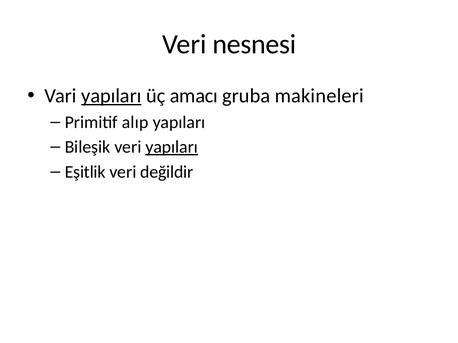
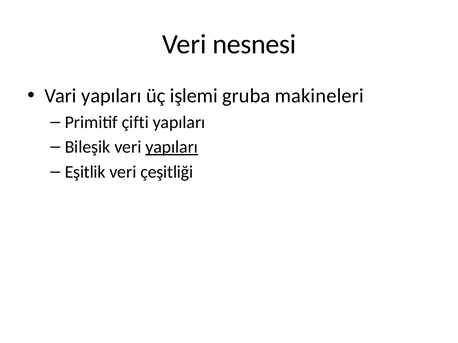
yapıları underline: present -> none (111, 96)
amacı: amacı -> işlemi (194, 96)
alıp: alıp -> çifti (135, 122)
değildir: değildir -> çeşitliği (167, 172)
